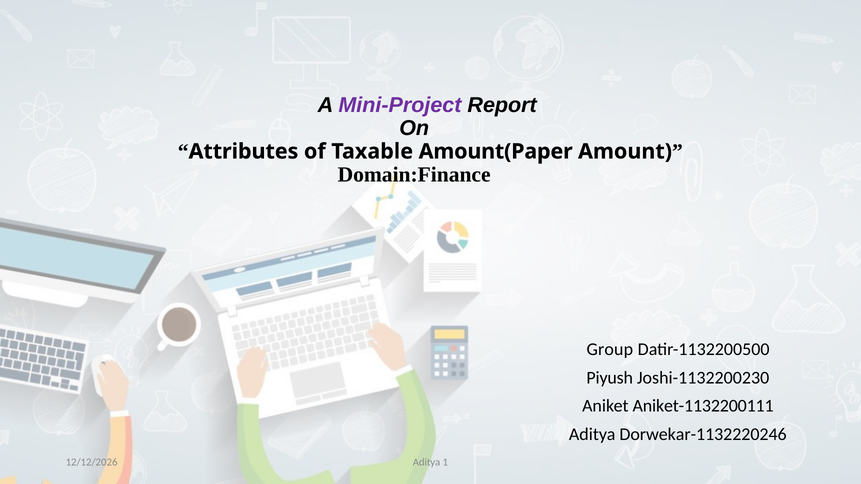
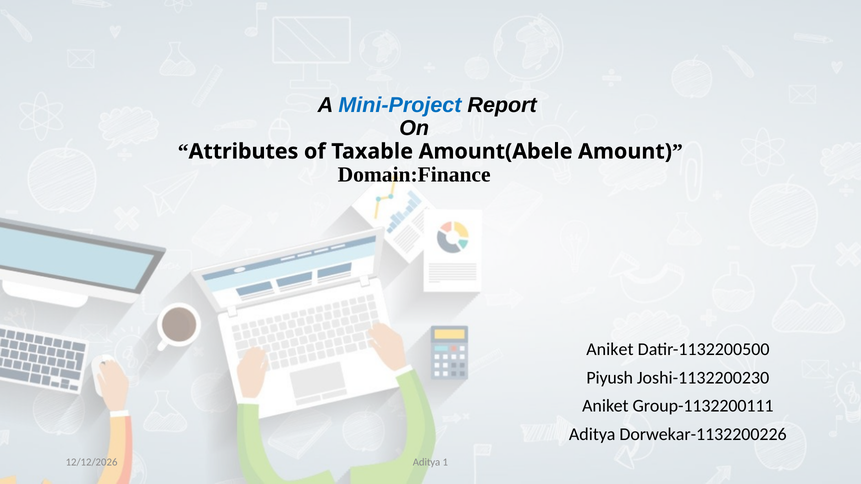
Mini-Project colour: purple -> blue (400, 105)
Amount(Paper: Amount(Paper -> Amount(Abele (496, 152)
Group: Group -> Aniket (610, 350)
Aniket-1132200111: Aniket-1132200111 -> Group-1132200111 (703, 406)
Dorwekar-1132220246: Dorwekar-1132220246 -> Dorwekar-1132200226 (703, 435)
